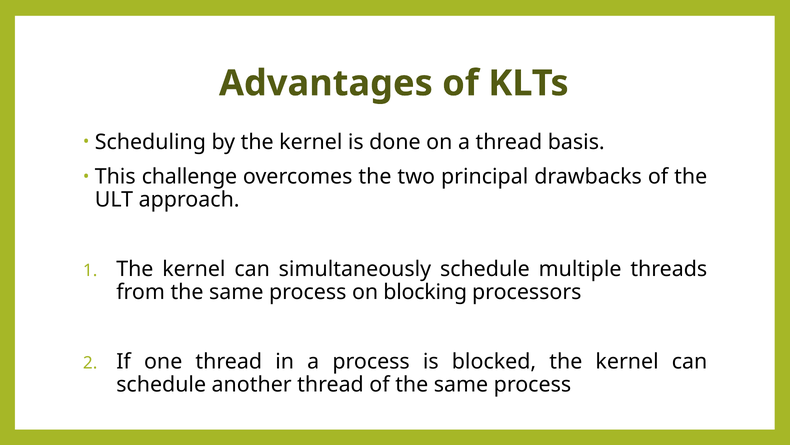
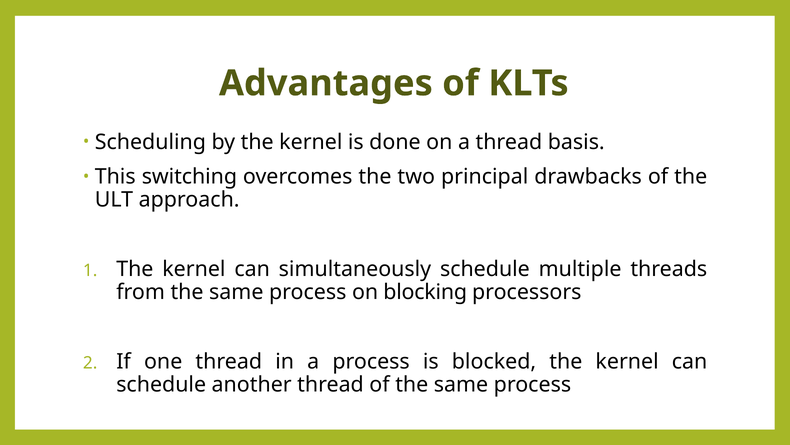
challenge: challenge -> switching (189, 176)
